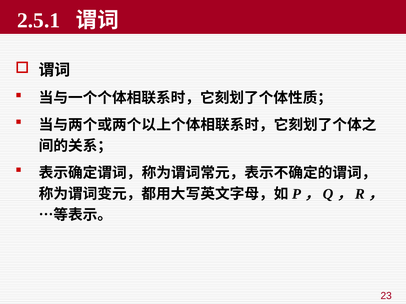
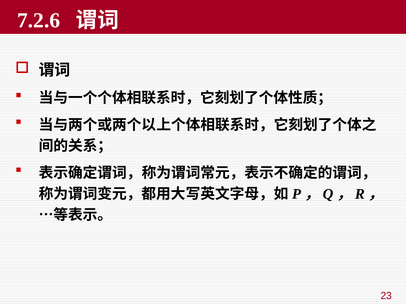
2.5.1: 2.5.1 -> 7.2.6 (39, 21)
